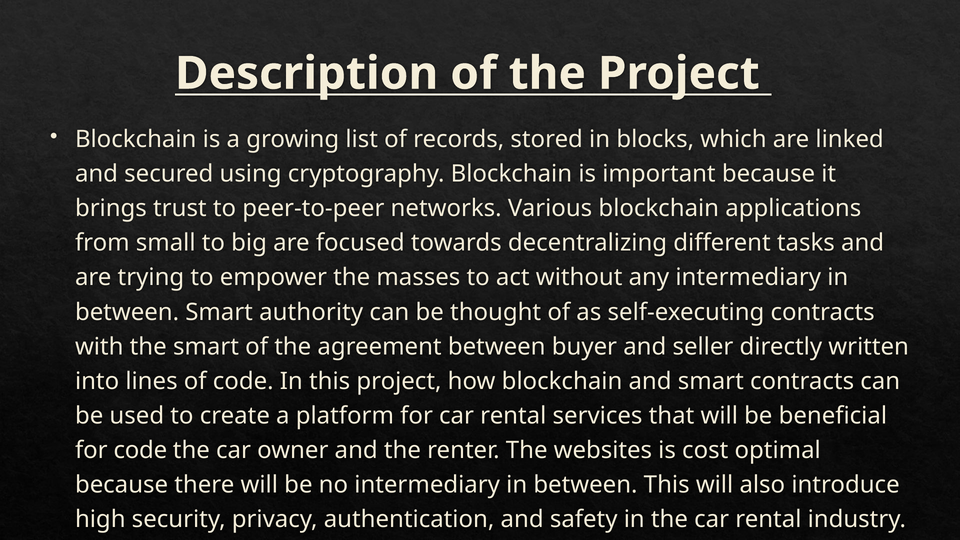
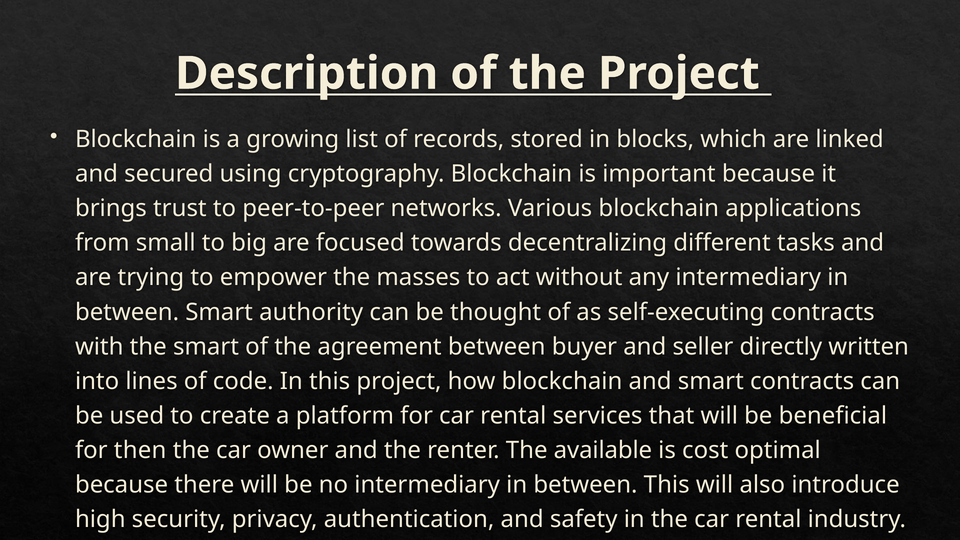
for code: code -> then (140, 450)
websites: websites -> available (603, 450)
